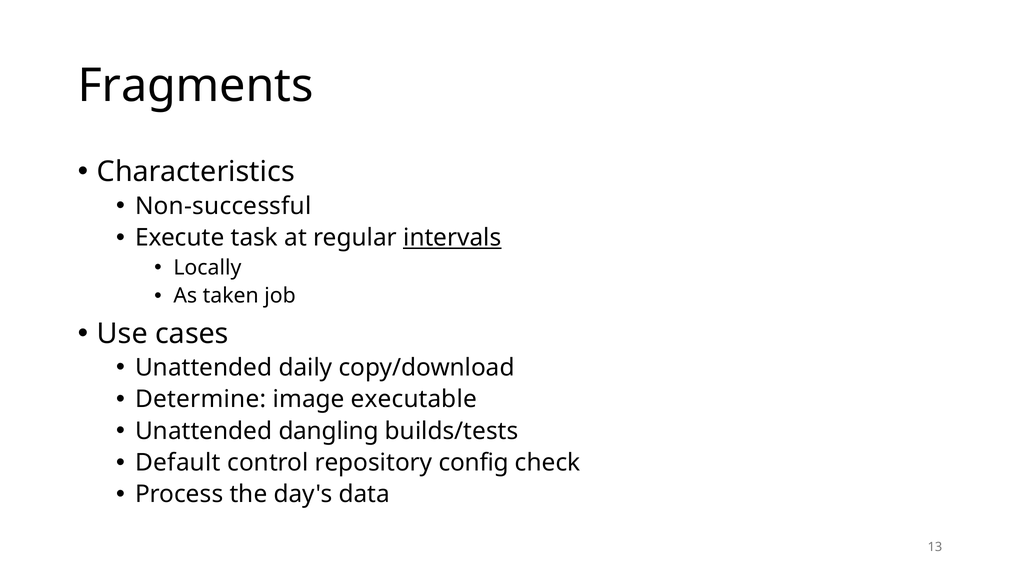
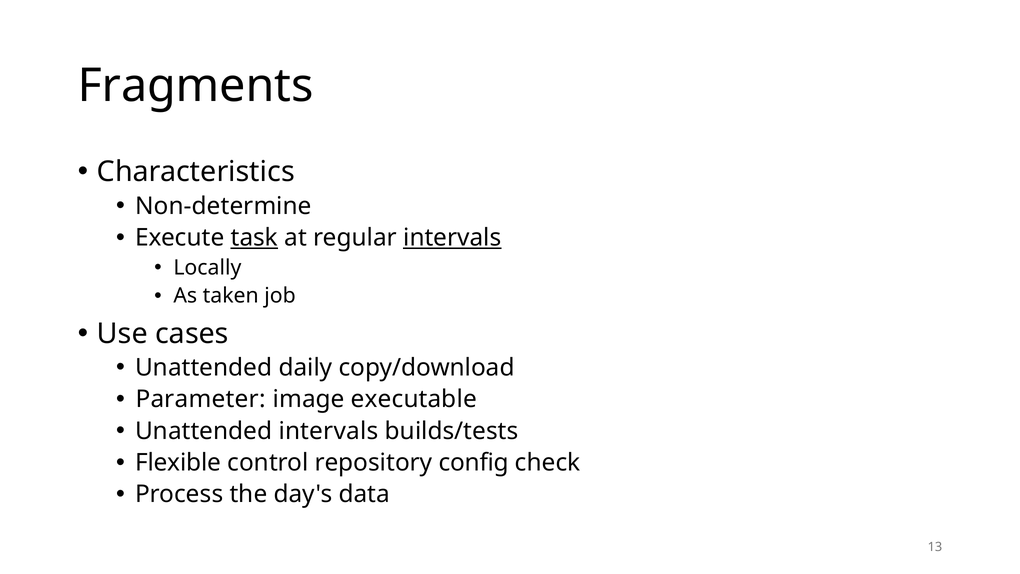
Non-successful: Non-successful -> Non-determine (223, 206)
task underline: none -> present (254, 238)
Determine: Determine -> Parameter (201, 399)
Unattended dangling: dangling -> intervals (328, 431)
Default: Default -> Flexible (178, 463)
